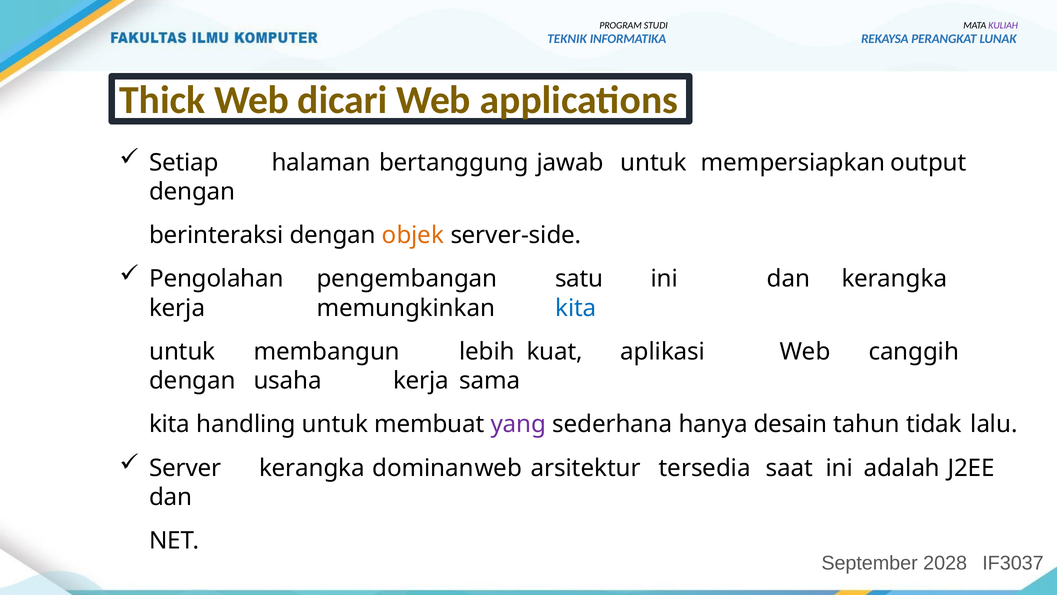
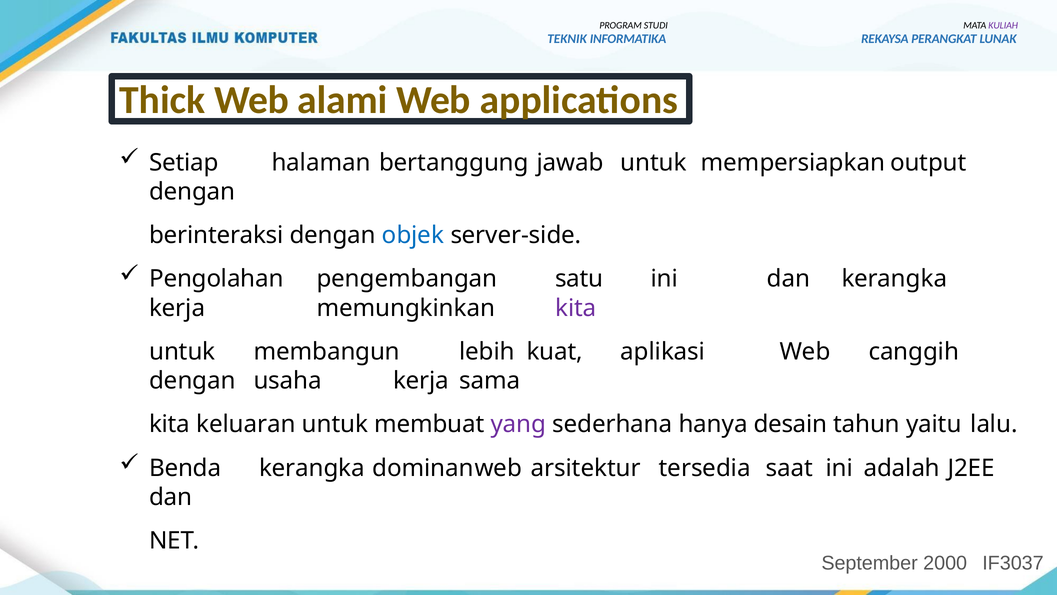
dicari: dicari -> alami (342, 100)
objek colour: orange -> blue (413, 235)
kita colour: blue -> purple (576, 308)
handling: handling -> keluaran (246, 424)
tidak: tidak -> yaitu (934, 424)
Server: Server -> Benda (185, 468)
2028: 2028 -> 2000 (945, 563)
